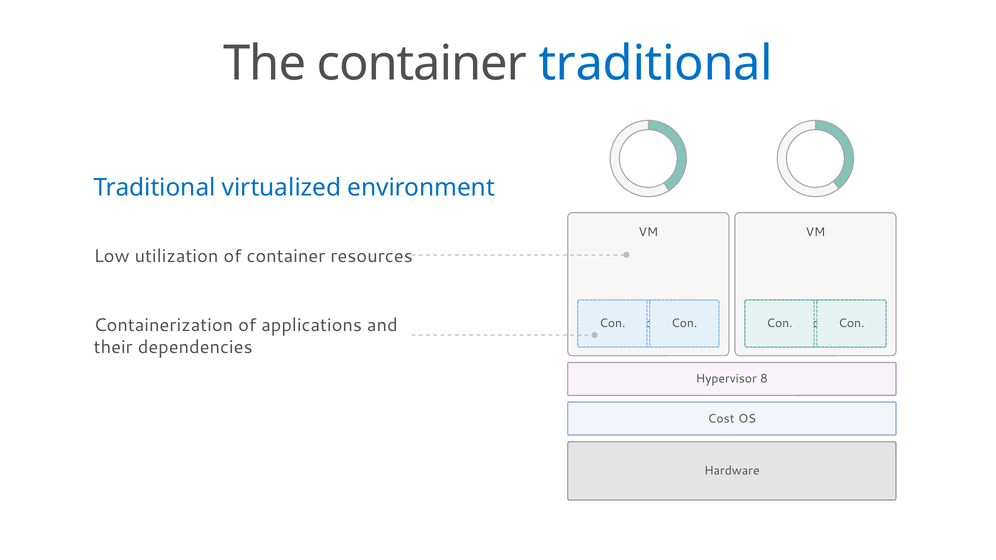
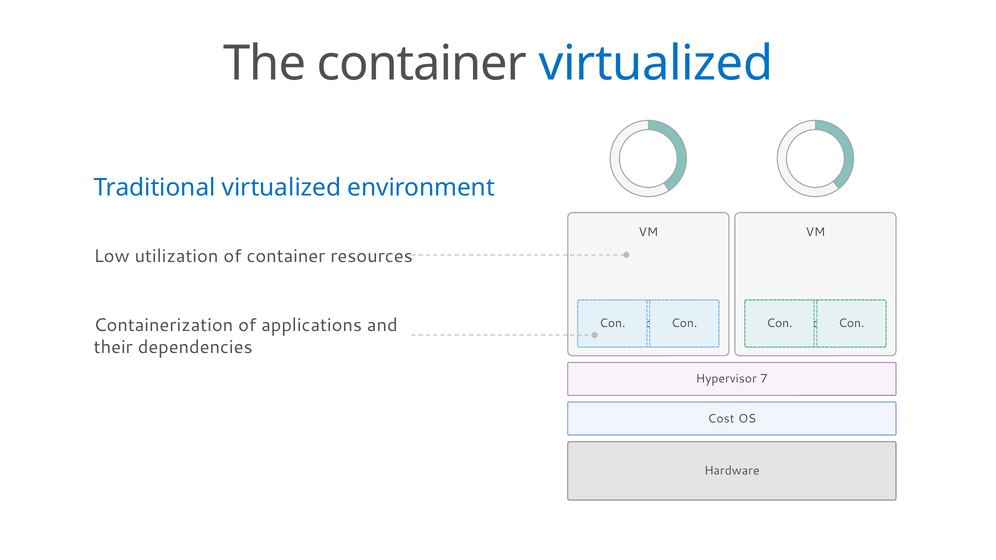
container traditional: traditional -> virtualized (656, 64)
8: 8 -> 7 (764, 379)
